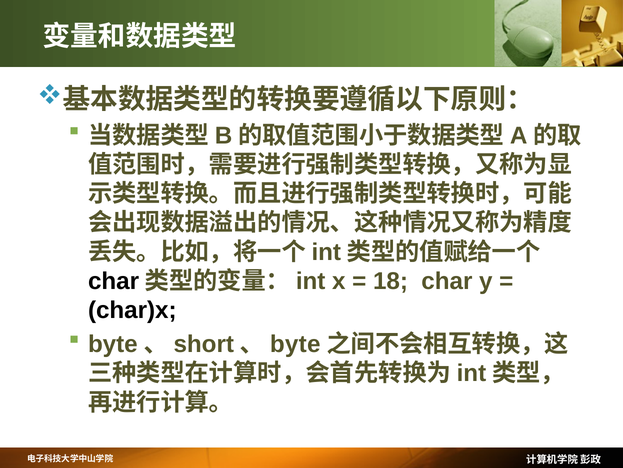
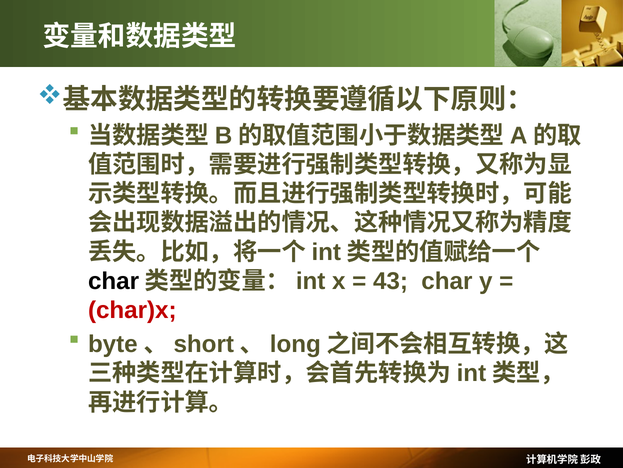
18: 18 -> 43 (390, 281)
char)x colour: black -> red (132, 310)
byte: byte -> long (295, 344)
